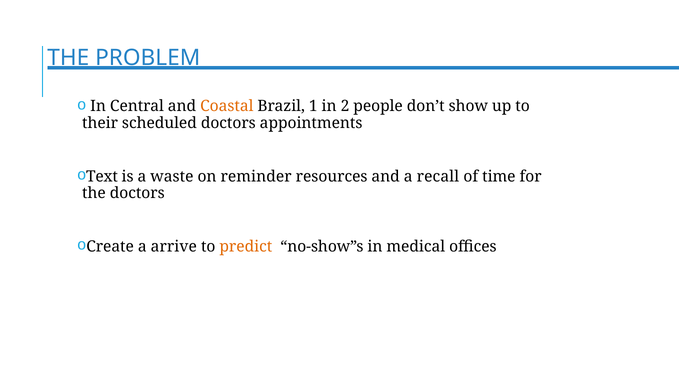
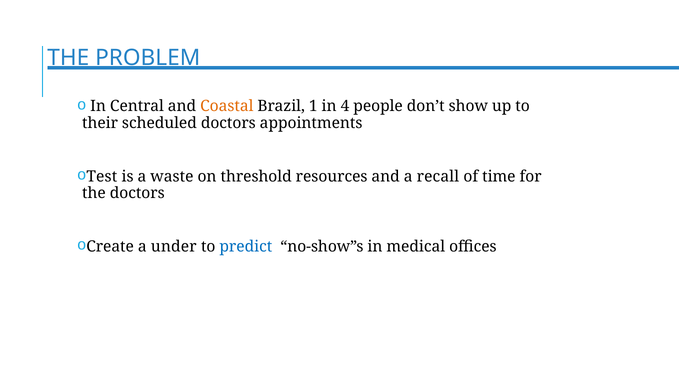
2: 2 -> 4 (345, 106)
Text: Text -> Test (102, 176)
reminder: reminder -> threshold (256, 176)
arrive: arrive -> under (174, 247)
predict colour: orange -> blue (246, 247)
